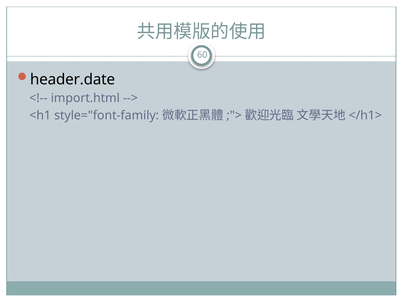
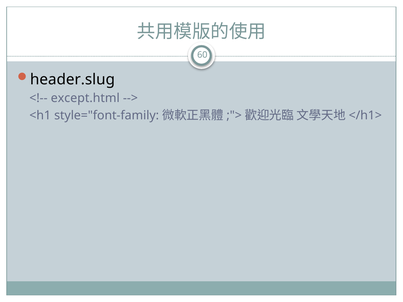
header.date: header.date -> header.slug (72, 79)
import.html: import.html -> except.html (85, 98)
